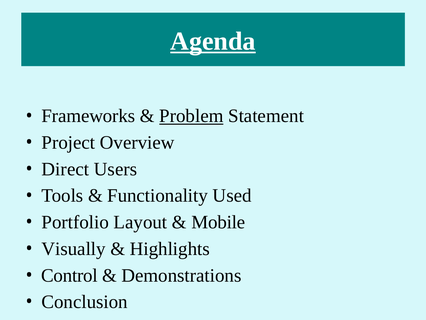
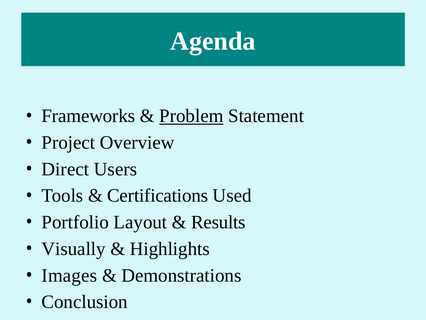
Agenda underline: present -> none (213, 41)
Functionality: Functionality -> Certifications (158, 195)
Mobile: Mobile -> Results (218, 222)
Control: Control -> Images (69, 275)
